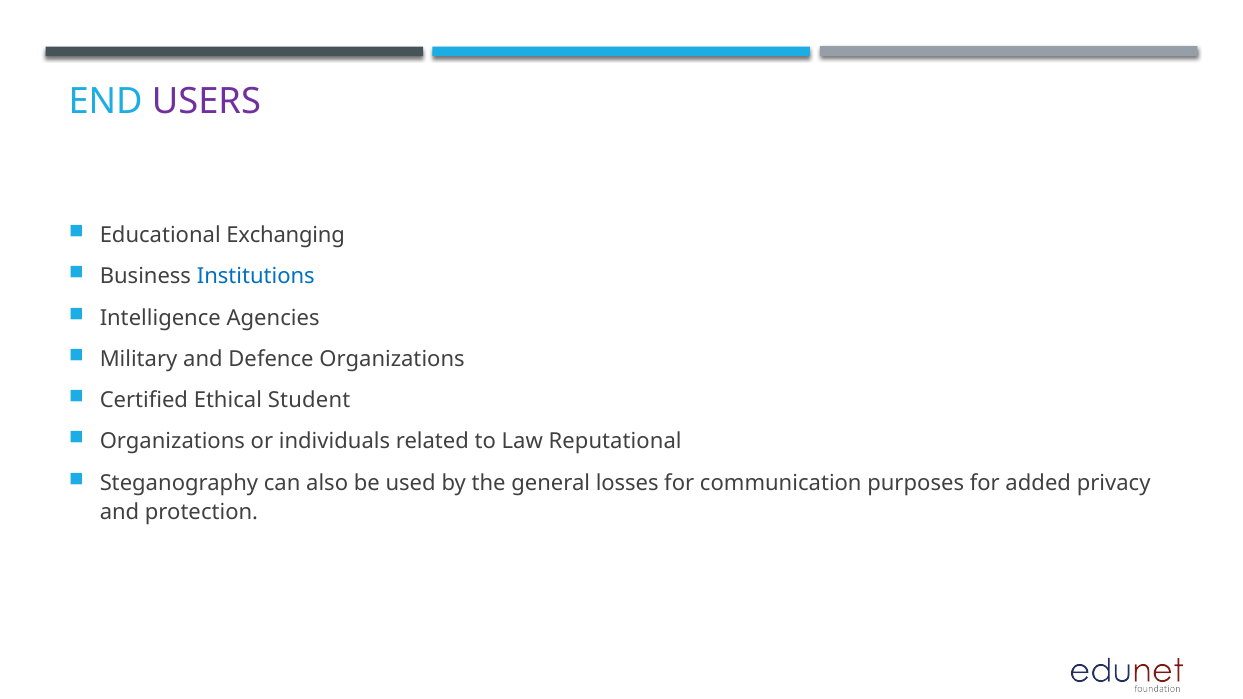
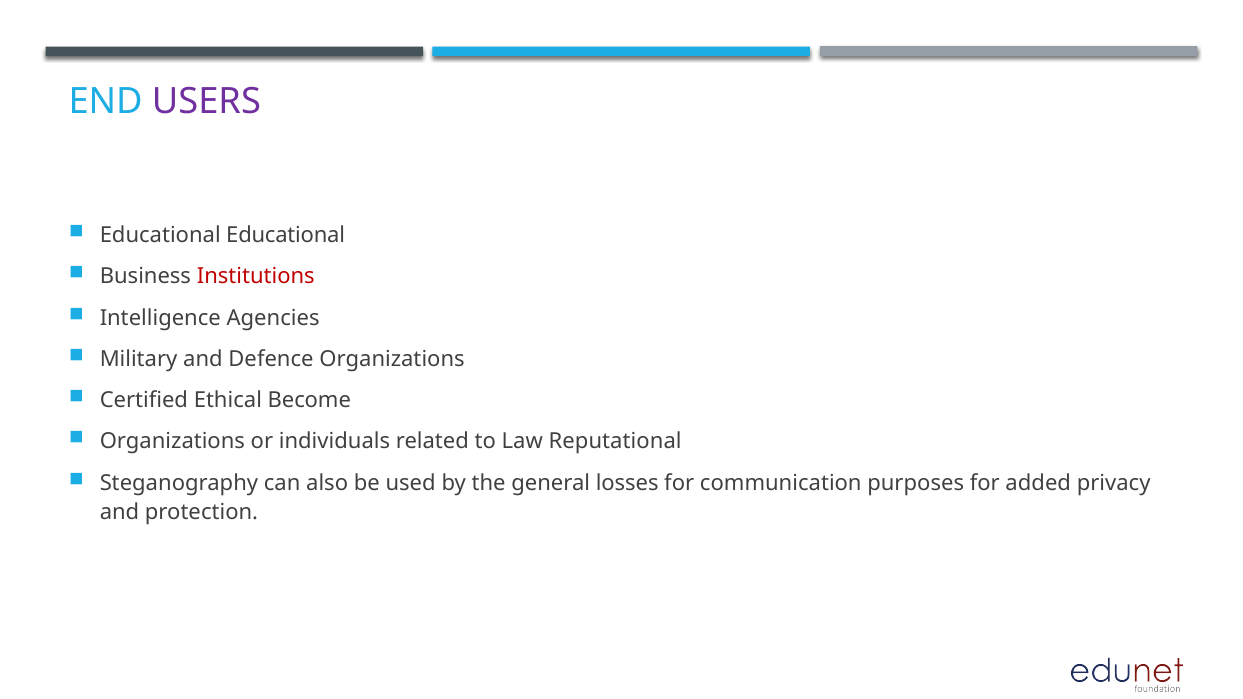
Educational Exchanging: Exchanging -> Educational (286, 236)
Institutions colour: blue -> red (256, 277)
Student: Student -> Become (309, 401)
